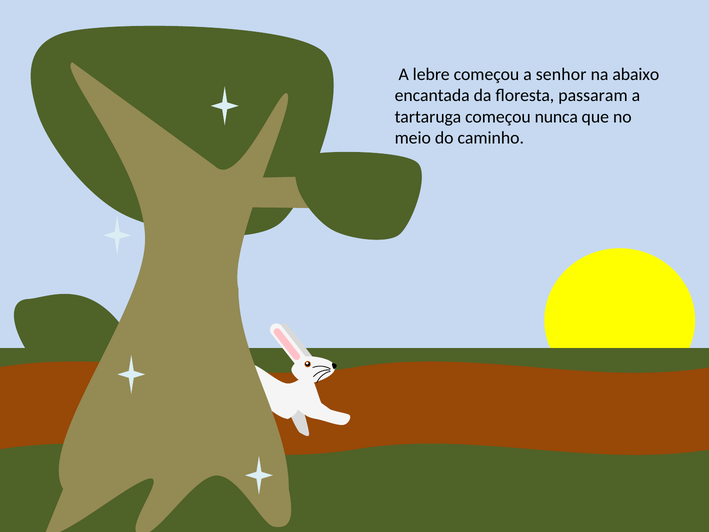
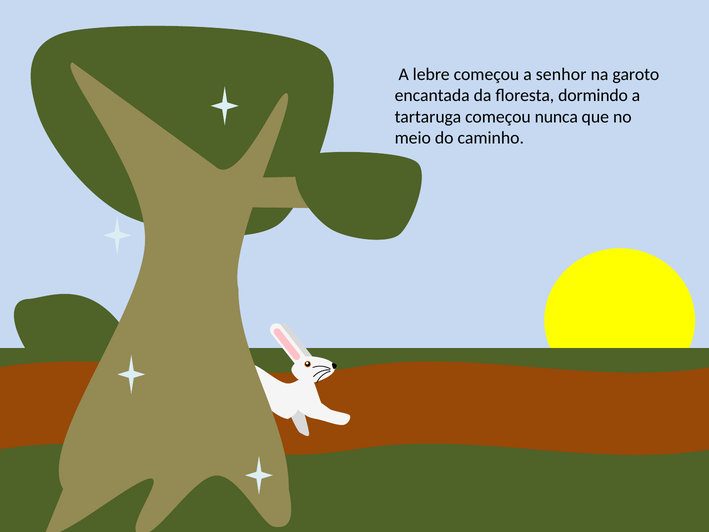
abaixo: abaixo -> garoto (636, 74)
passaram: passaram -> dormindo (593, 95)
